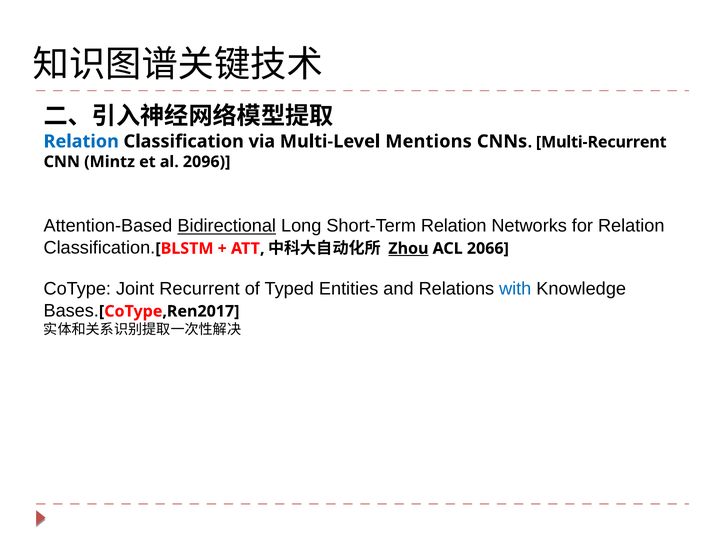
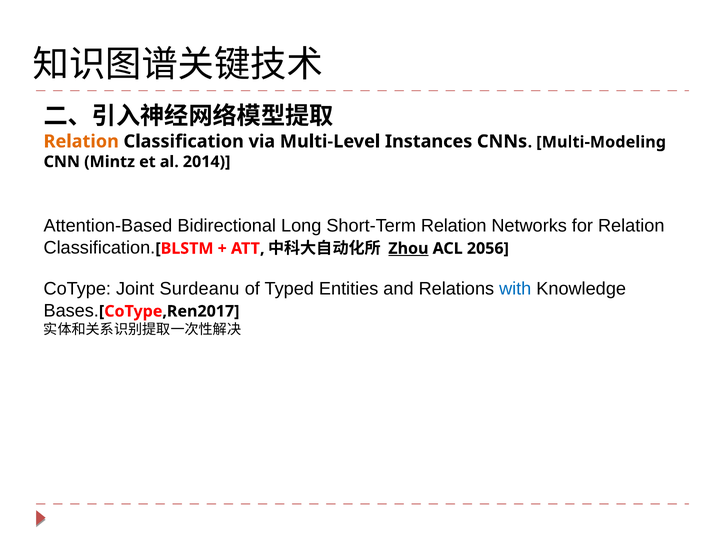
Relation colour: blue -> orange (81, 141)
Mentions: Mentions -> Instances (429, 141)
Multi-Recurrent: Multi-Recurrent -> Multi-Modeling (601, 142)
2096: 2096 -> 2014 (207, 162)
Bidirectional underline: present -> none (227, 226)
2066: 2066 -> 2056 (488, 248)
Recurrent: Recurrent -> Surdeanu (199, 289)
